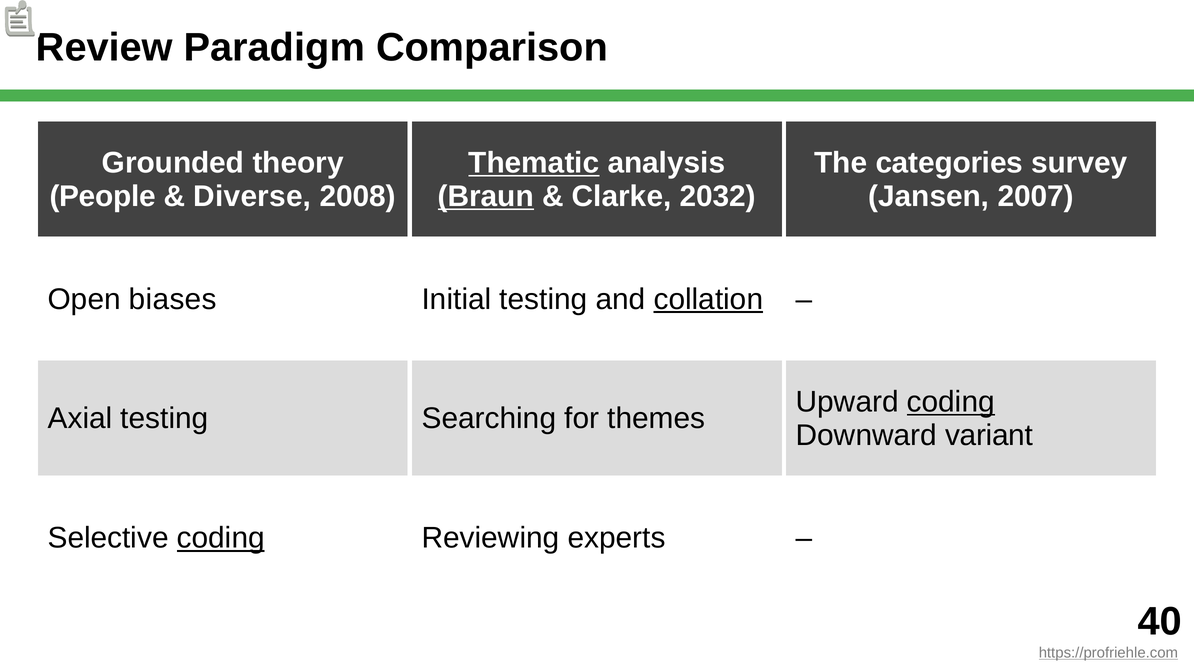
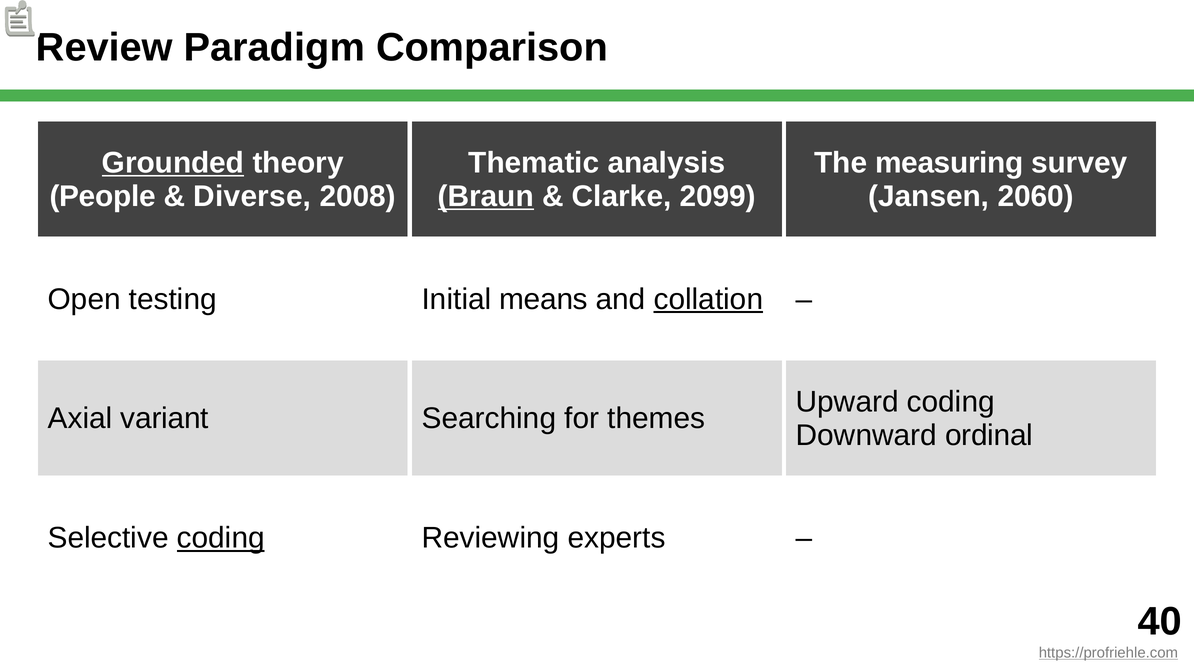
Grounded underline: none -> present (173, 163)
Thematic underline: present -> none (534, 163)
categories: categories -> measuring (949, 163)
2032: 2032 -> 2099 (718, 196)
2007: 2007 -> 2060 (1036, 196)
biases: biases -> testing (173, 299)
Initial testing: testing -> means (544, 299)
coding underline: present -> none (951, 402)
Axial testing: testing -> variant (165, 418)
variant: variant -> ordinal (989, 435)
